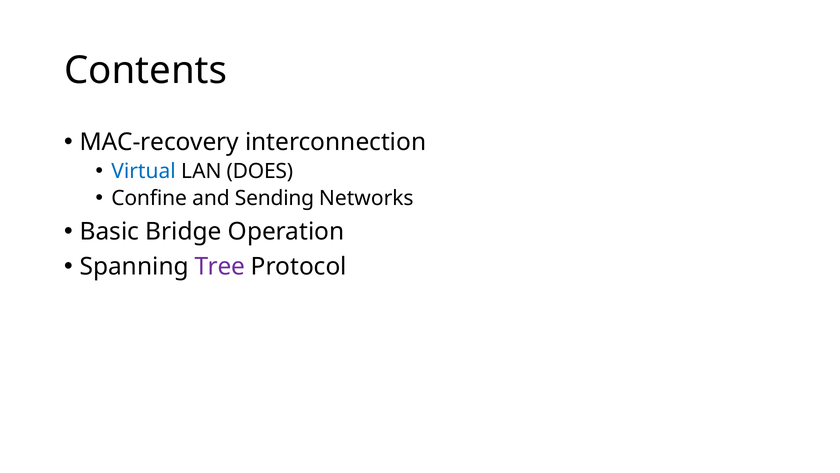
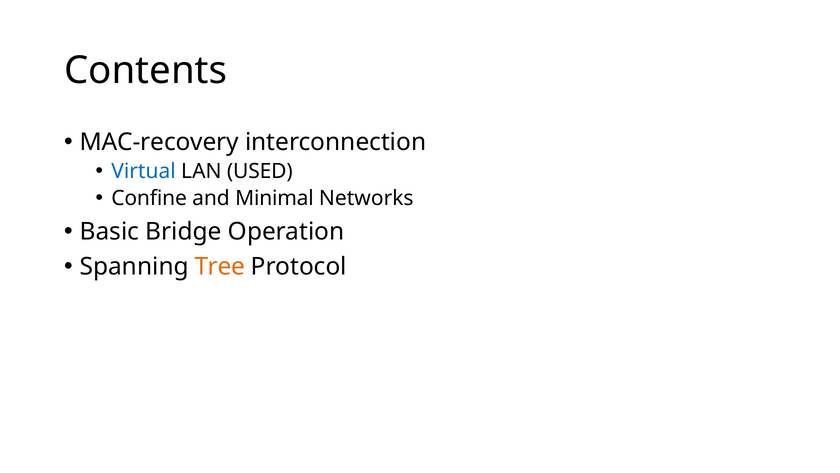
DOES: DOES -> USED (260, 171)
Sending: Sending -> Minimal (274, 198)
Tree colour: purple -> orange (220, 267)
